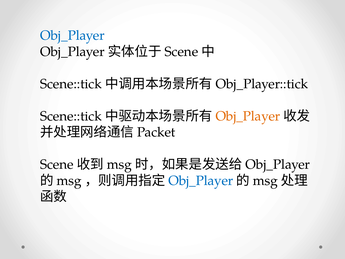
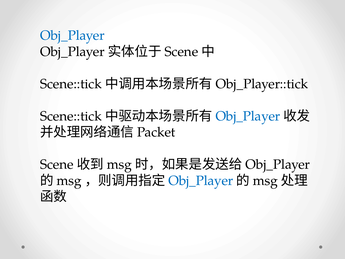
Obj_Player colour: orange -> blue (248, 116)
